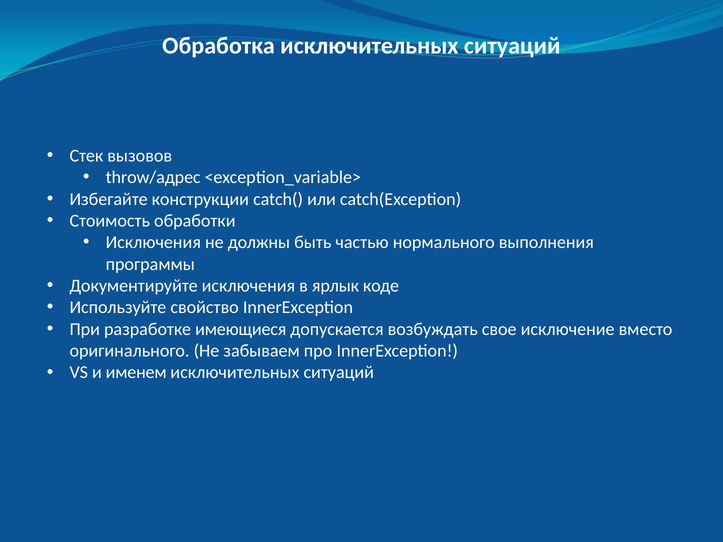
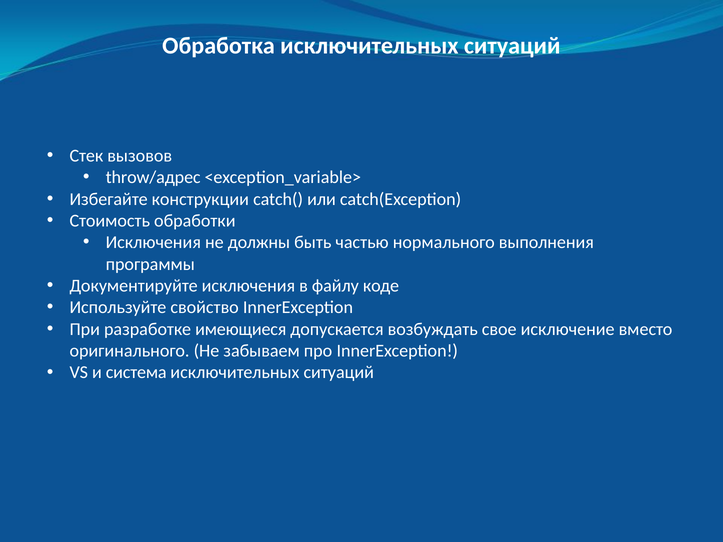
ярлык: ярлык -> файлу (335, 286)
именем: именем -> система (136, 373)
